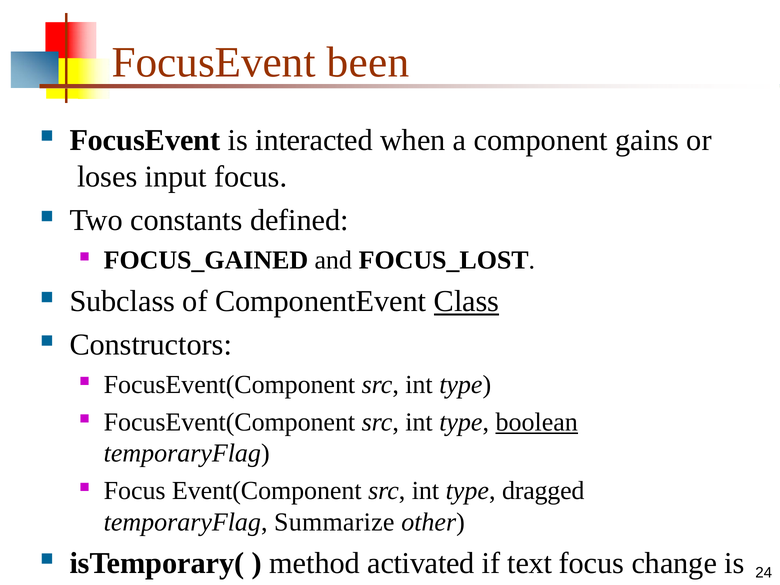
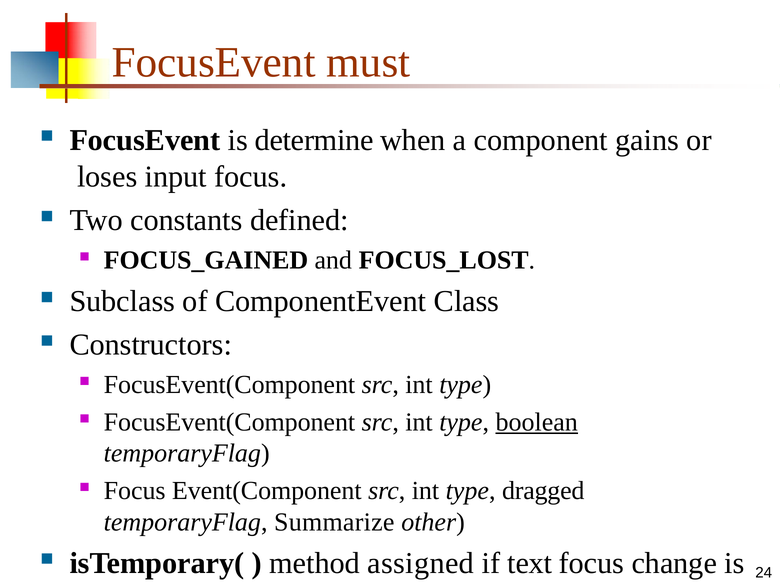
been: been -> must (368, 63)
interacted: interacted -> determine (314, 140)
Class underline: present -> none (467, 301)
activated: activated -> assigned (421, 563)
